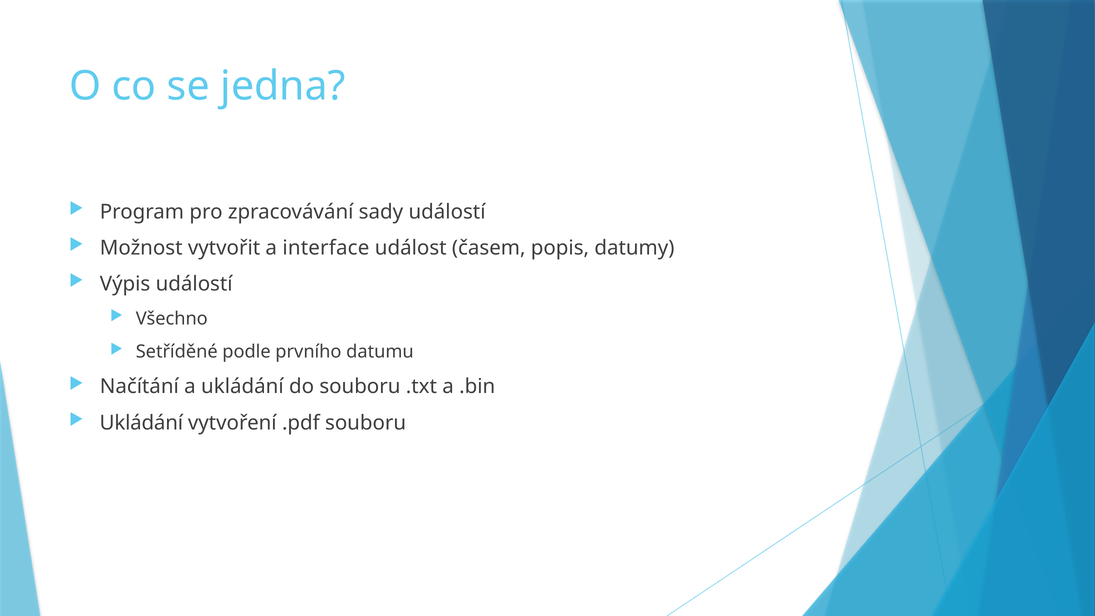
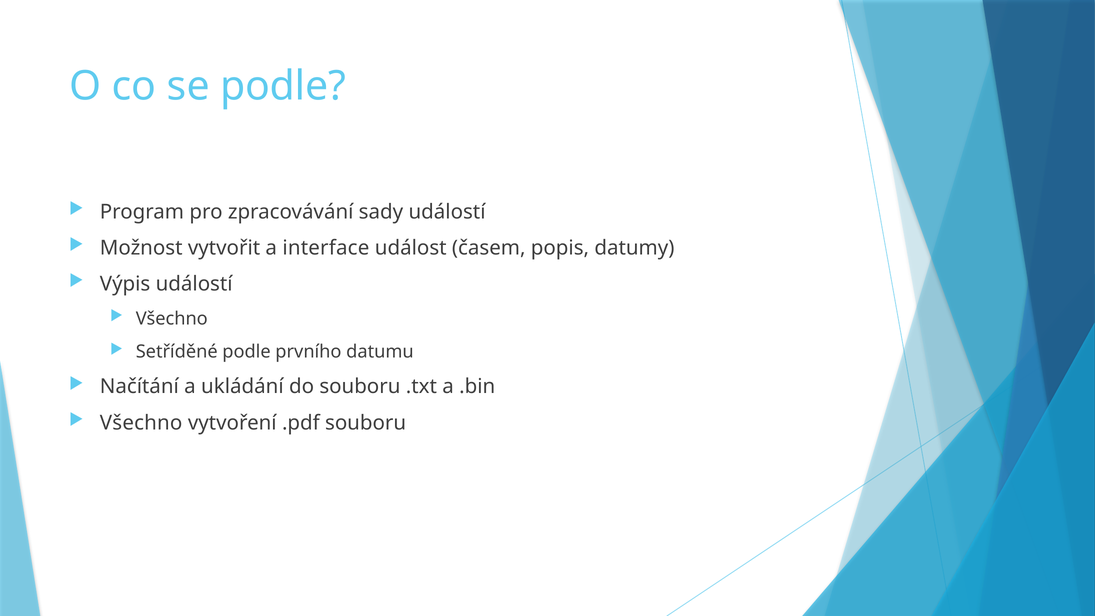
se jedna: jedna -> podle (283, 86)
Ukládání: Ukládání -> Všechno (141, 423)
